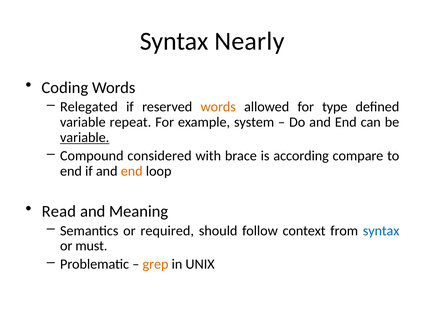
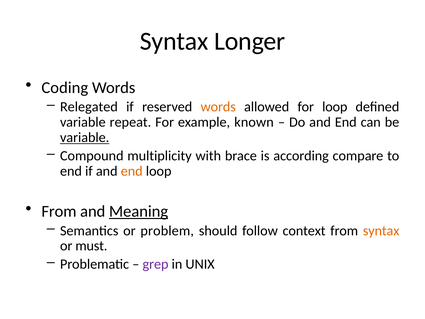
Nearly: Nearly -> Longer (250, 41)
for type: type -> loop (335, 107)
system: system -> known (254, 122)
considered: considered -> multiplicity (160, 156)
Read: Read -> From (59, 211)
Meaning underline: none -> present (139, 211)
required: required -> problem (167, 230)
syntax colour: blue -> orange (381, 230)
grep colour: orange -> purple (156, 264)
